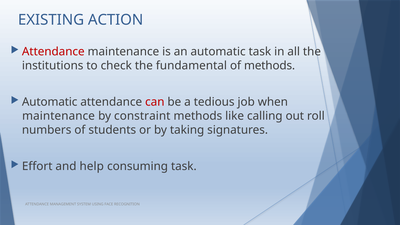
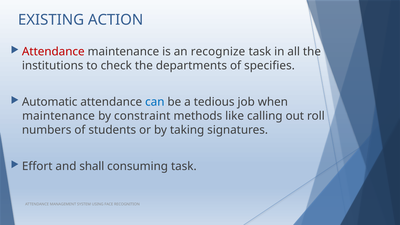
an automatic: automatic -> recognize (218, 52)
fundamental: fundamental -> departments (191, 66)
of methods: methods -> specifies (269, 66)
can colour: red -> blue (155, 102)
help: help -> shall (92, 166)
